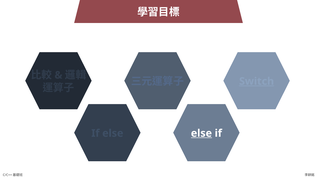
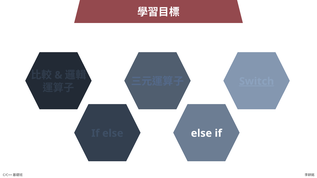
else underline: present -> none (201, 133)
